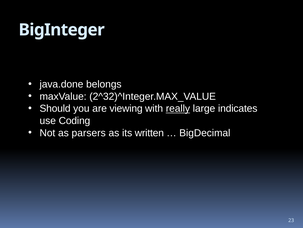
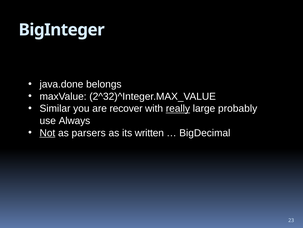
Should: Should -> Similar (55, 108)
viewing: viewing -> recover (126, 108)
indicates: indicates -> probably (238, 108)
Coding: Coding -> Always (74, 120)
Not underline: none -> present (47, 132)
